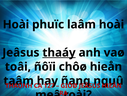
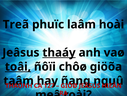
Hoài: Hoài -> Treã (16, 24)
toâi underline: none -> present (18, 66)
hieån: hieån -> giöõa (106, 66)
